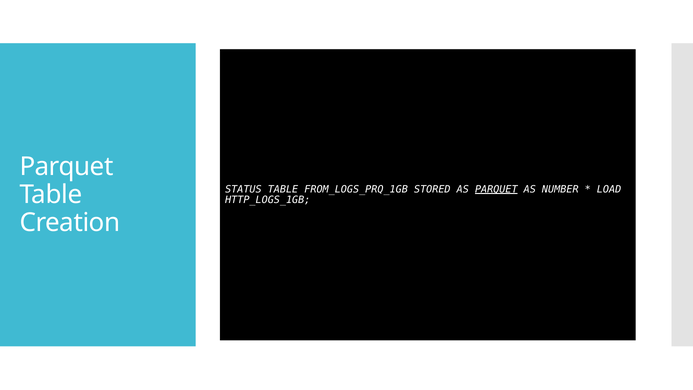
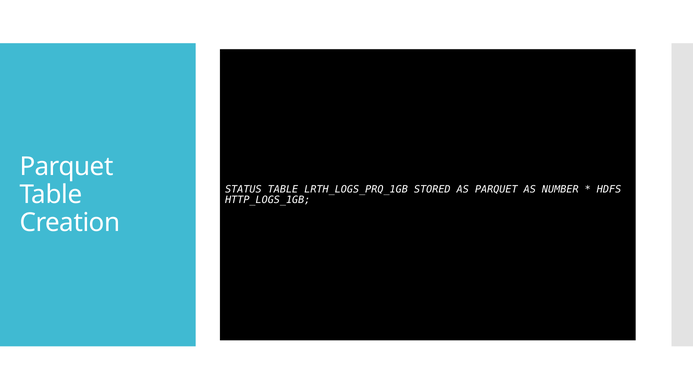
FROM_LOGS_PRQ_1GB: FROM_LOGS_PRQ_1GB -> LRTH_LOGS_PRQ_1GB (356, 189)
PARQUET underline: present -> none (496, 189)
LOAD: LOAD -> HDFS (609, 189)
